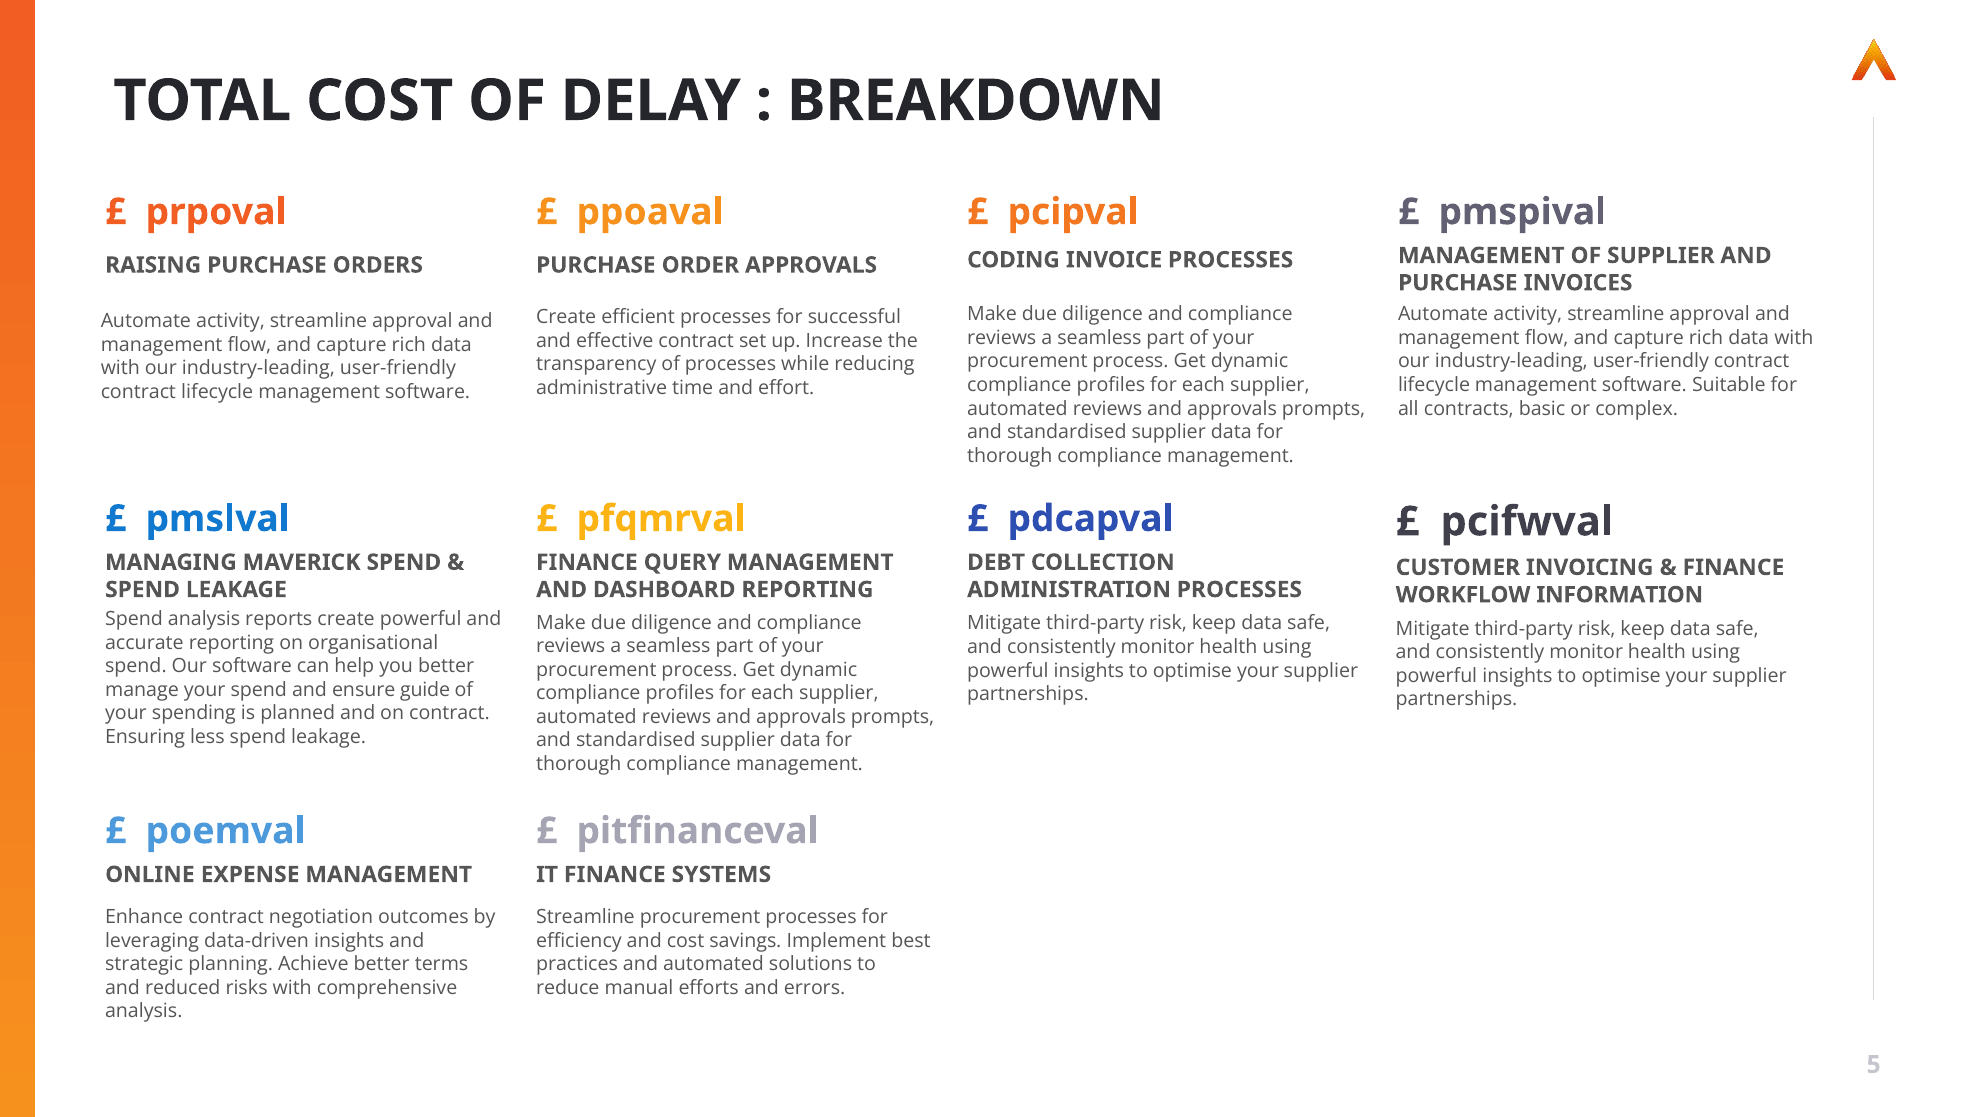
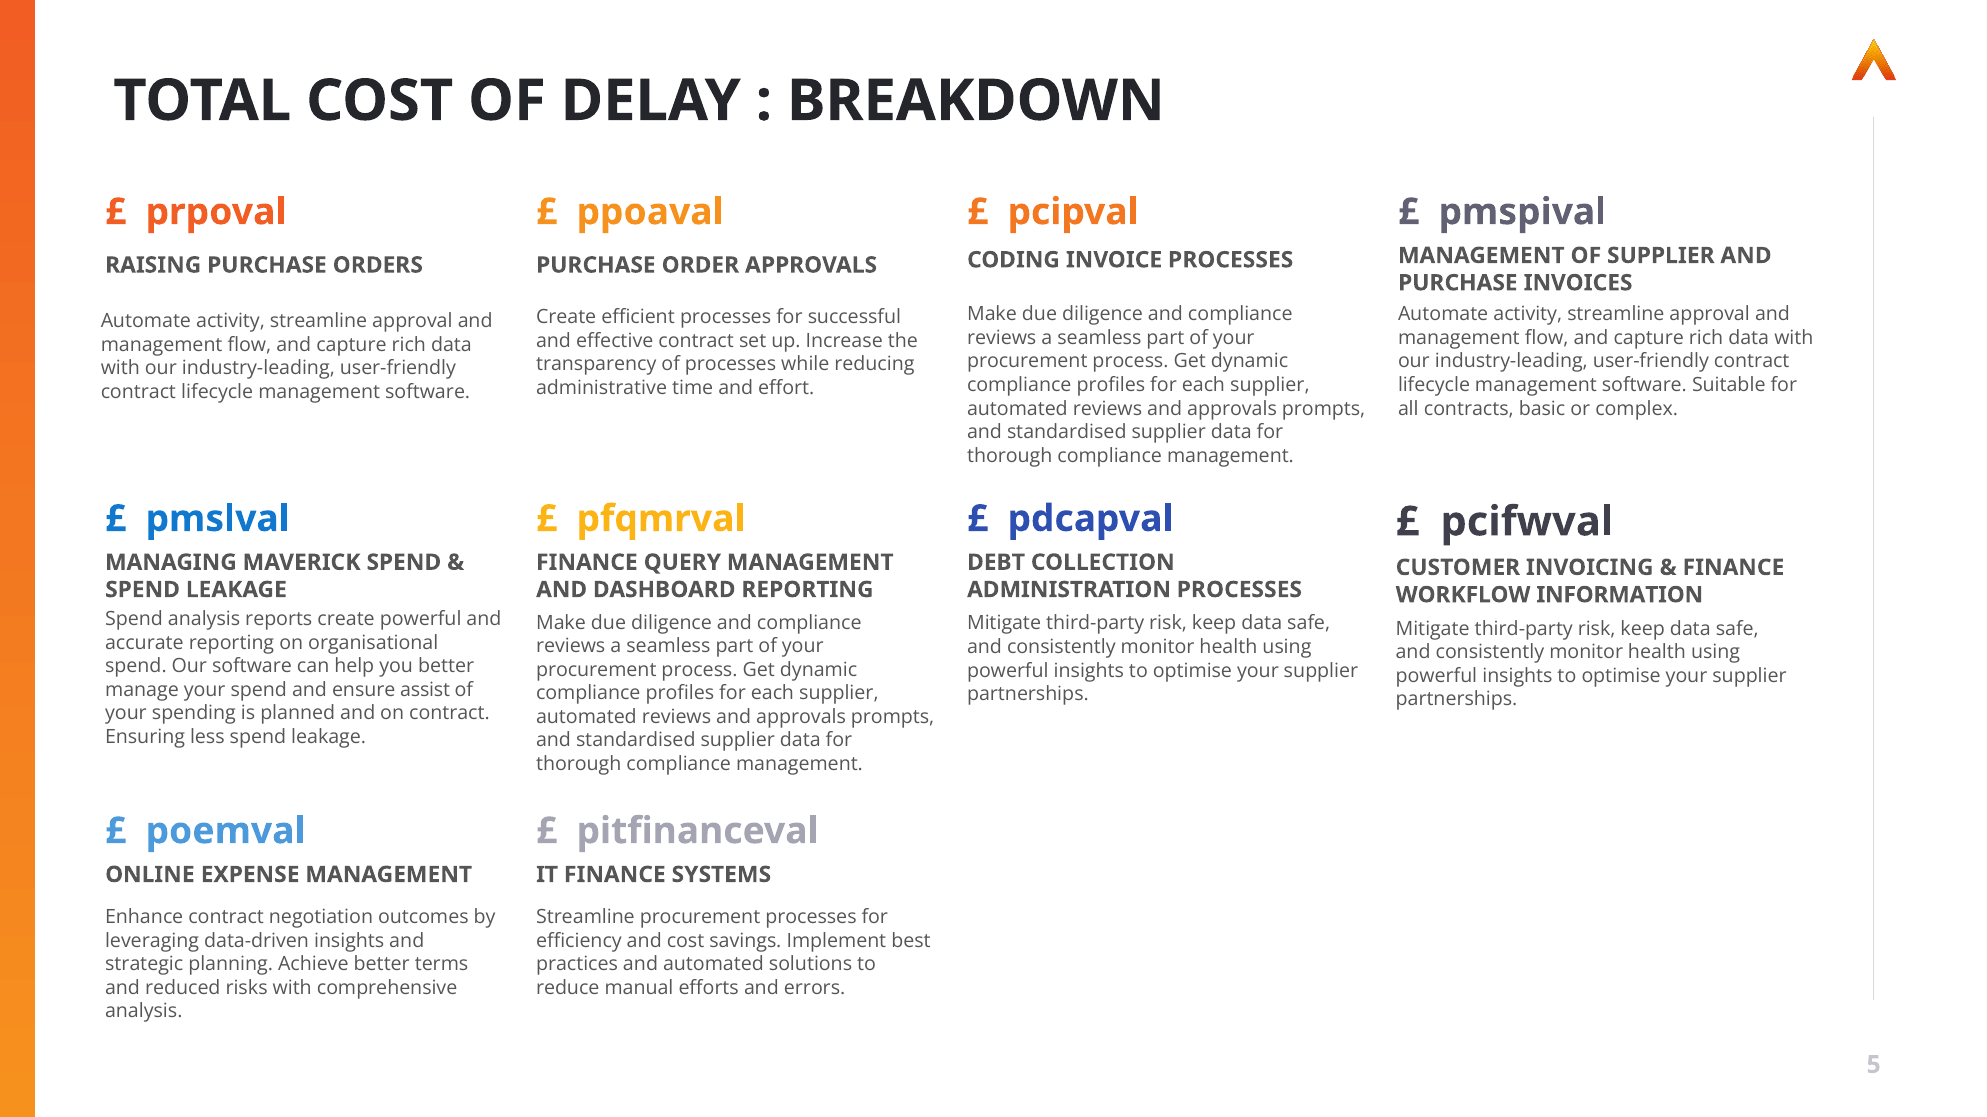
guide: guide -> assist (425, 690)
